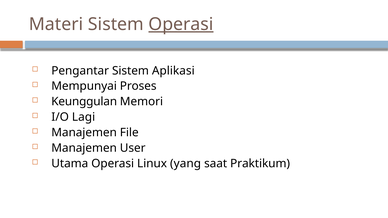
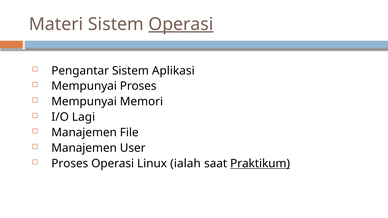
Keunggulan: Keunggulan -> Mempunyai (84, 102)
Utama: Utama -> Proses (70, 164)
yang: yang -> ialah (186, 164)
Praktikum underline: none -> present (260, 164)
